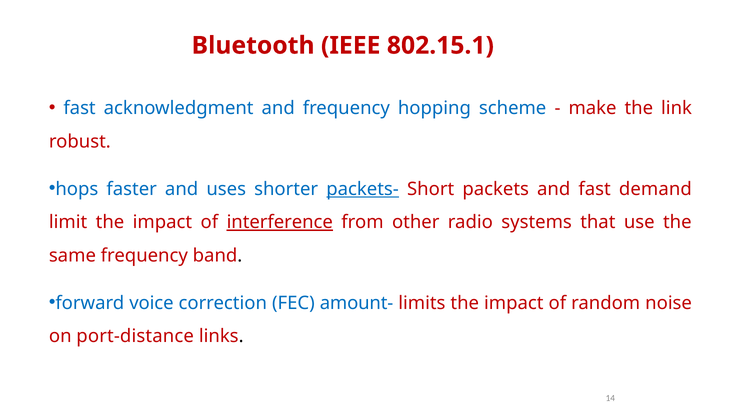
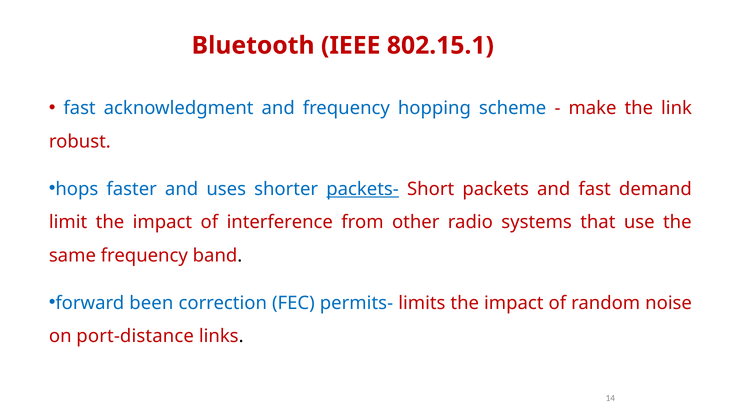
interference underline: present -> none (280, 222)
voice: voice -> been (151, 303)
amount-: amount- -> permits- (356, 303)
